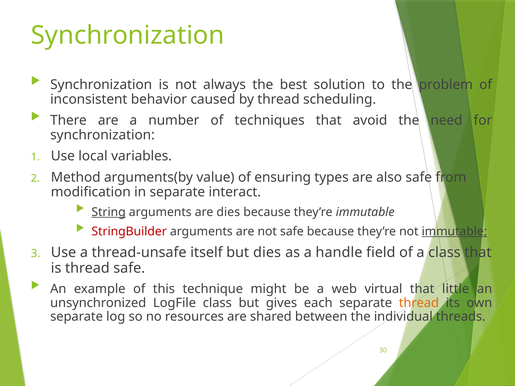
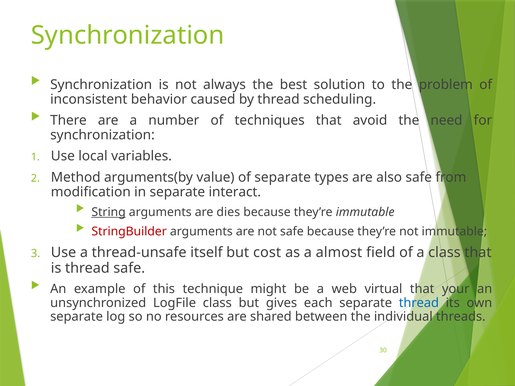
of ensuring: ensuring -> separate (283, 177)
immutable underline: present -> none (454, 232)
but dies: dies -> cost (267, 253)
handle: handle -> almost (339, 253)
little: little -> your (456, 289)
thread colour: orange -> blue (419, 303)
